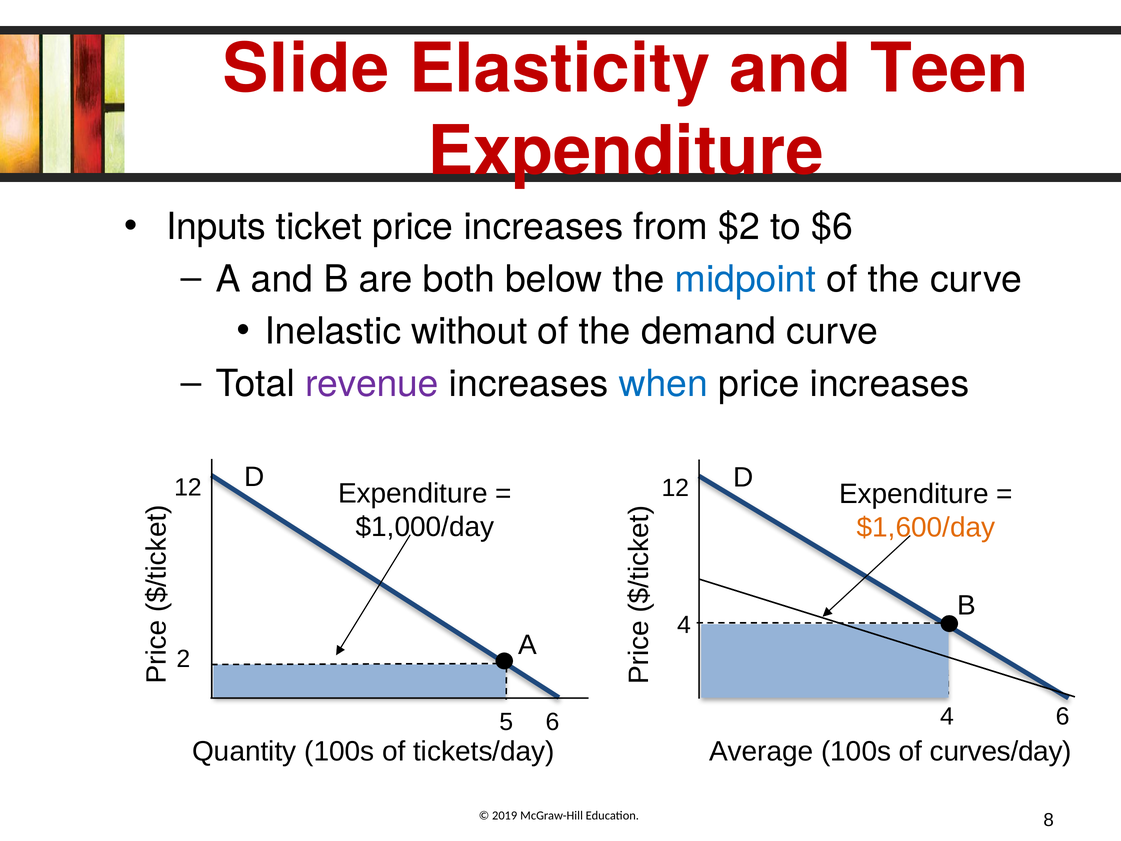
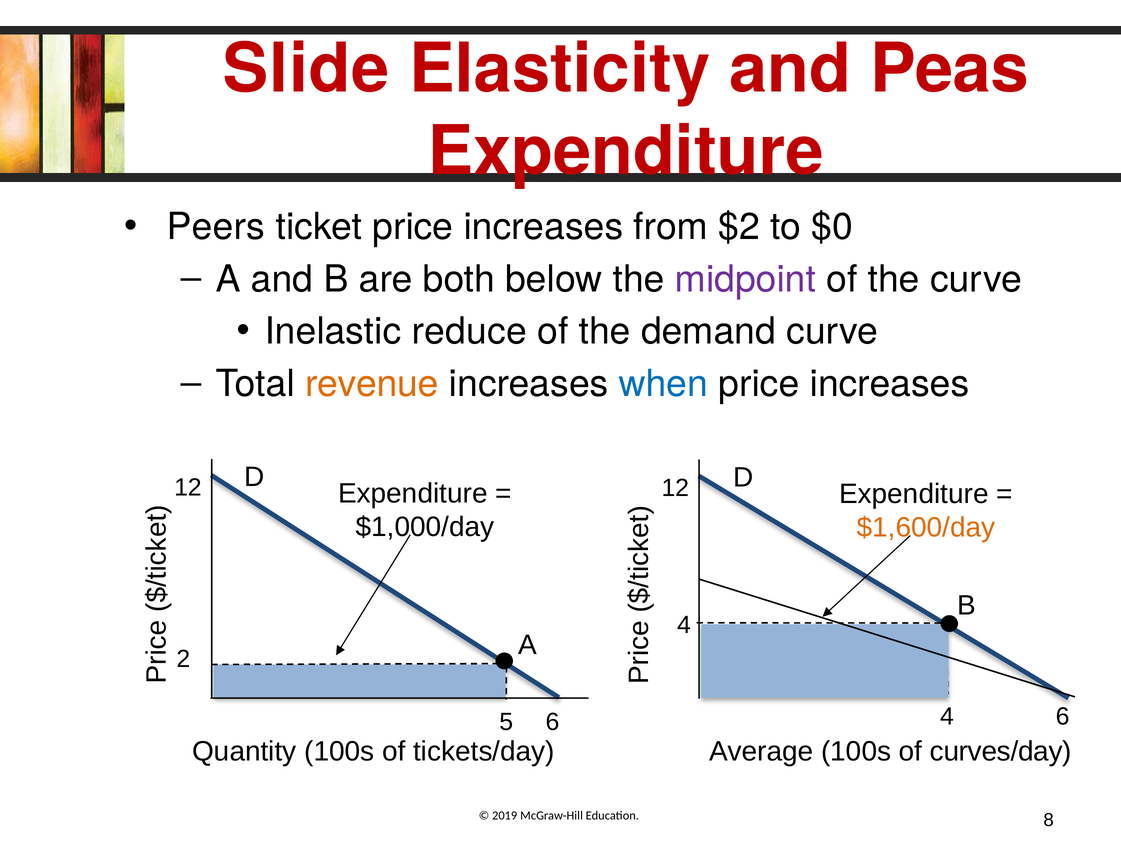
Teen: Teen -> Peas (949, 69)
Inputs: Inputs -> Peers (216, 227)
$6: $6 -> $0 (832, 227)
midpoint colour: blue -> purple (746, 279)
without: without -> reduce (469, 331)
revenue colour: purple -> orange (372, 384)
